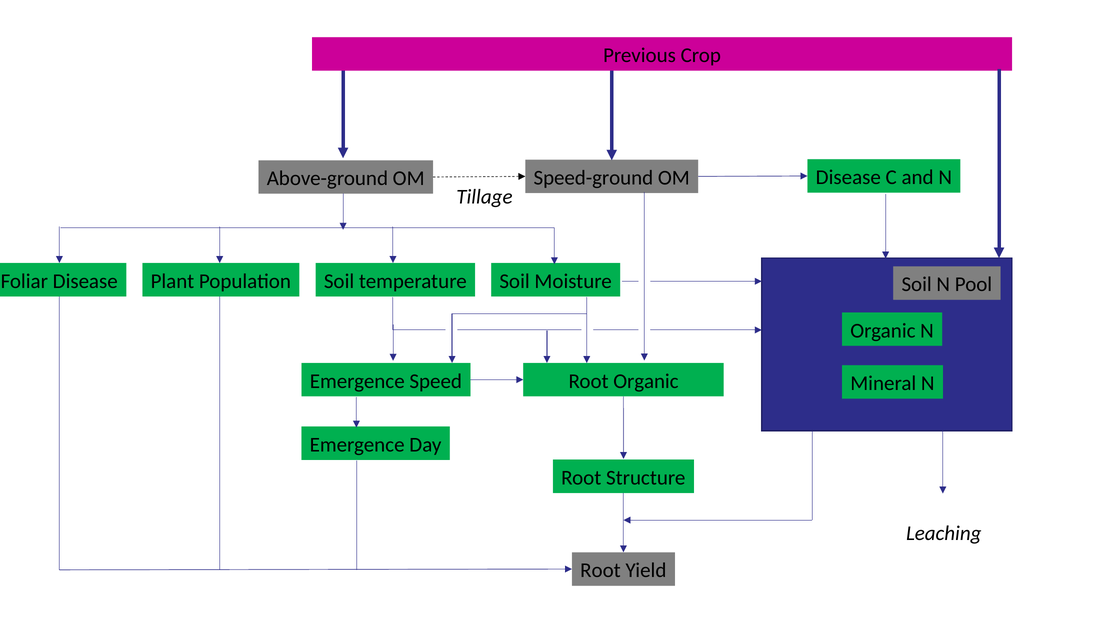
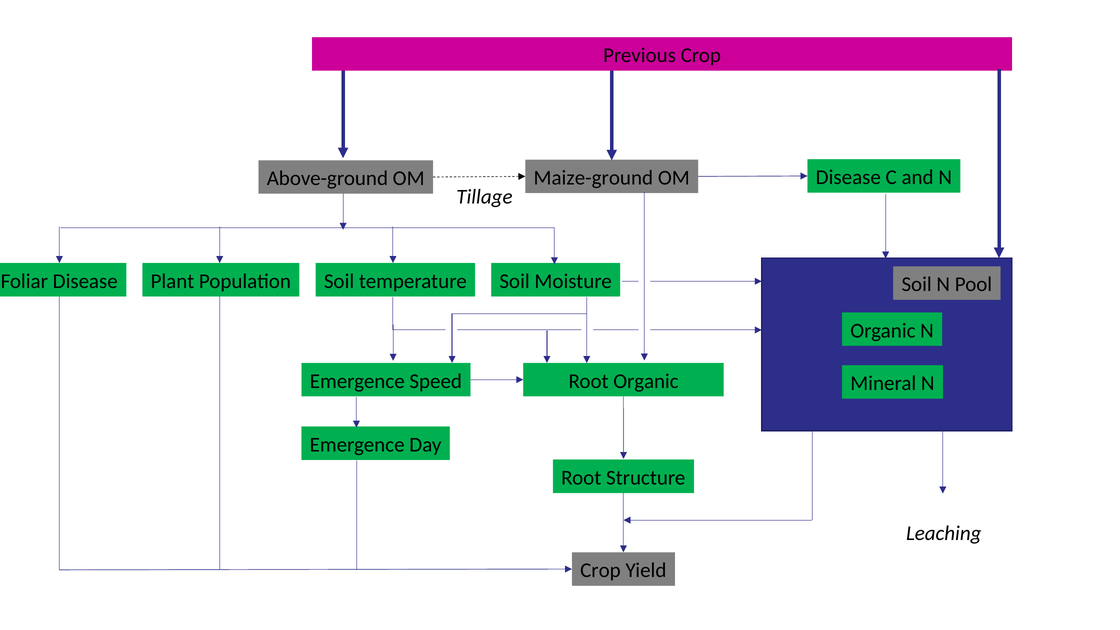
Speed-ground: Speed-ground -> Maize-ground (593, 178)
Root: Root -> Crop (600, 571)
